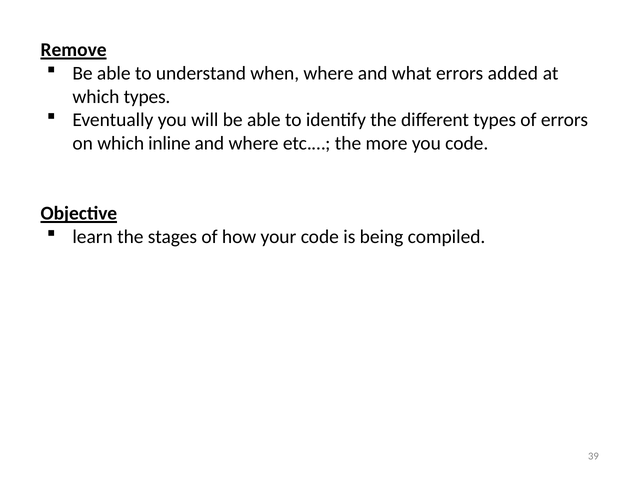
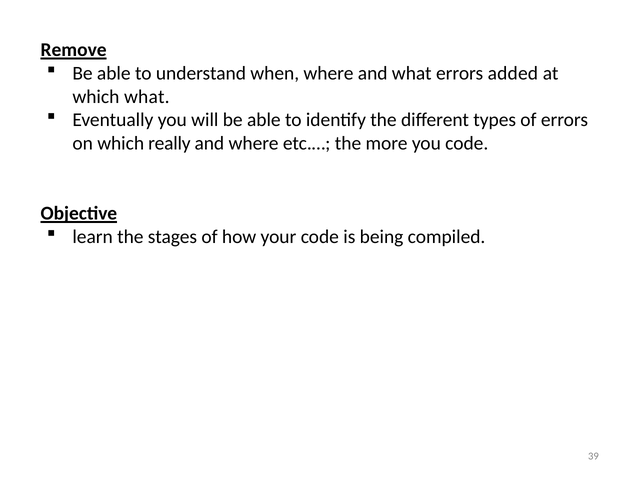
which types: types -> what (147, 97)
inline: inline -> really (169, 143)
